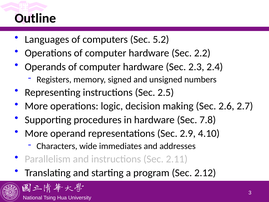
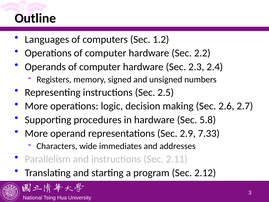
5.2: 5.2 -> 1.2 (161, 39)
7.8: 7.8 -> 5.8 (208, 120)
4.10: 4.10 -> 7.33 (209, 133)
